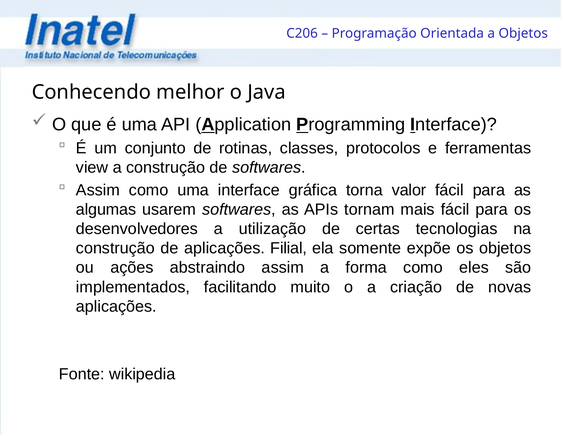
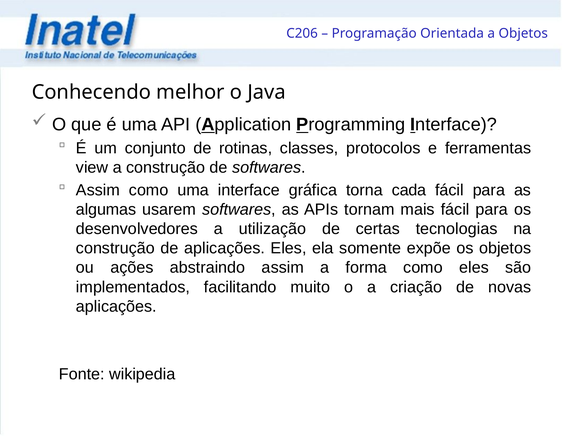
valor: valor -> cada (409, 190)
aplicações Filial: Filial -> Eles (289, 248)
